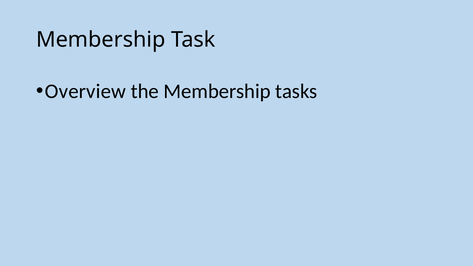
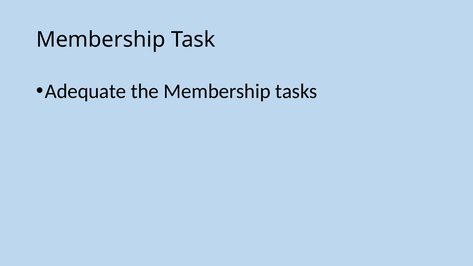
Overview: Overview -> Adequate (86, 91)
